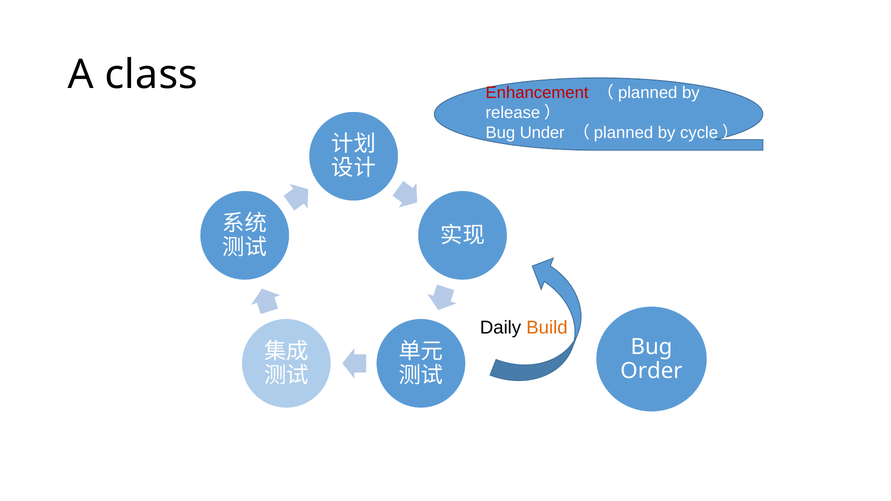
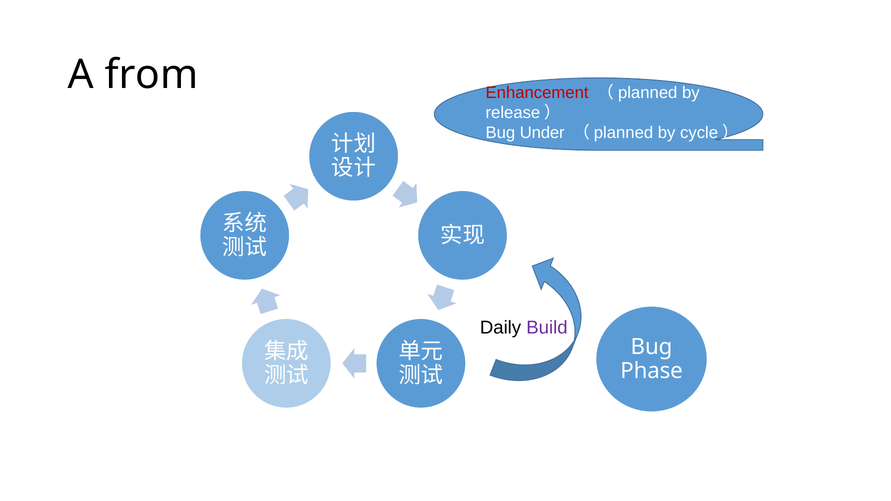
class: class -> from (151, 75)
Build colour: orange -> purple (547, 328)
Order: Order -> Phase (652, 371)
